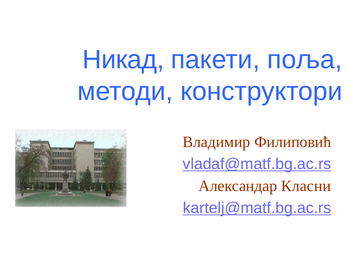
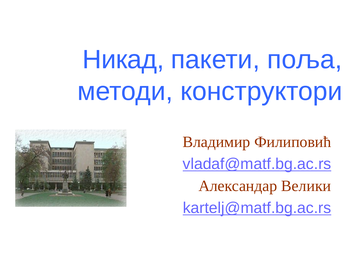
Класни: Класни -> Велики (306, 186)
